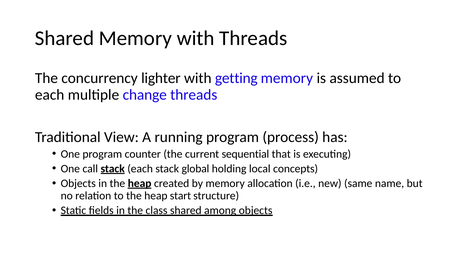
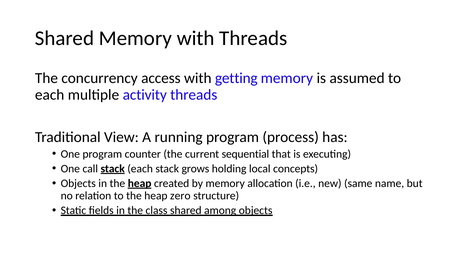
lighter: lighter -> access (161, 78)
change: change -> activity (145, 95)
global: global -> grows (195, 169)
start: start -> zero (180, 196)
